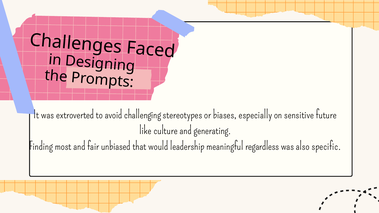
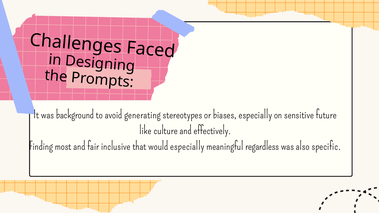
extroverted: extroverted -> background (75, 115)
challenging: challenging -> generating (142, 115)
generating: generating -> effectively (212, 130)
unbiased: unbiased -> inclusive (116, 146)
would leadership: leadership -> especially (187, 146)
